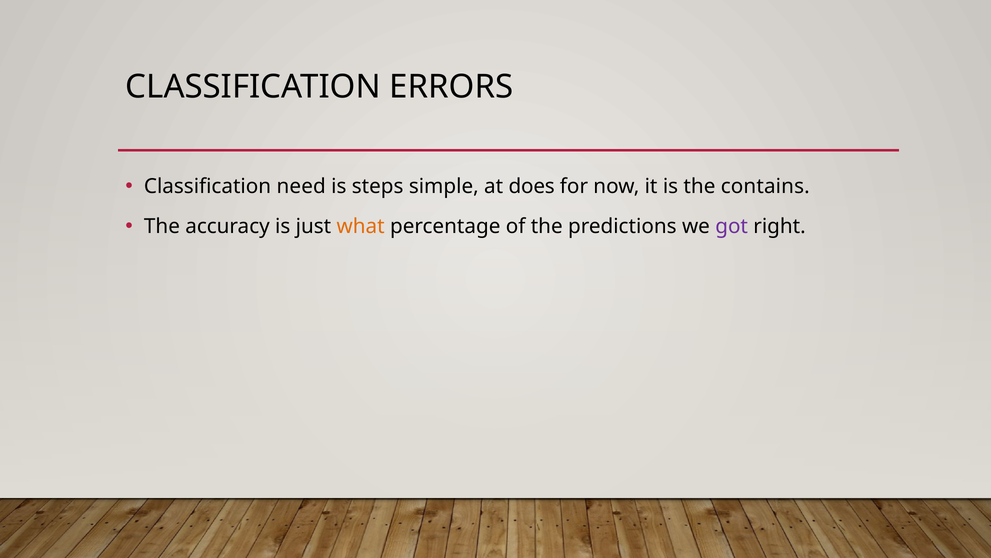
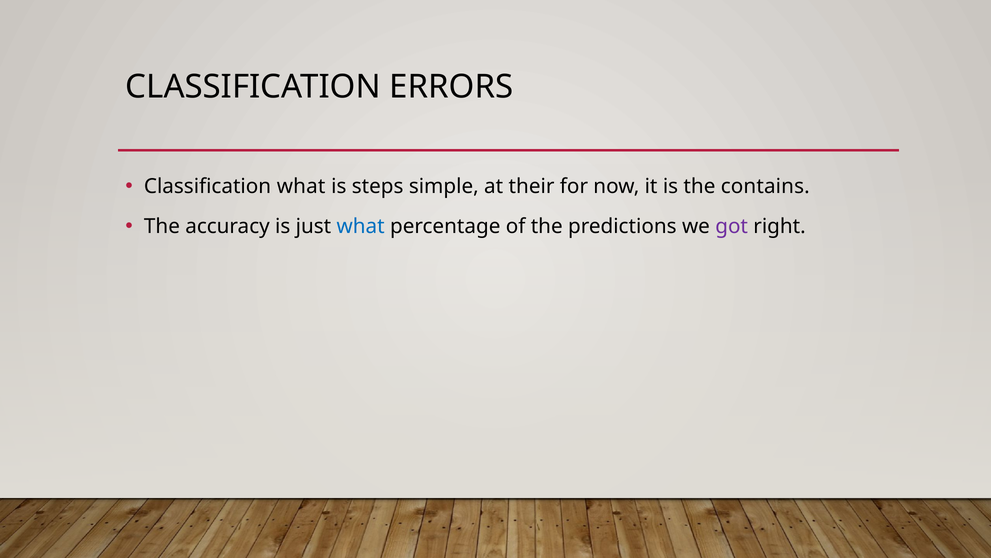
Classification need: need -> what (301, 186)
does: does -> their (532, 186)
what colour: orange -> blue (361, 226)
